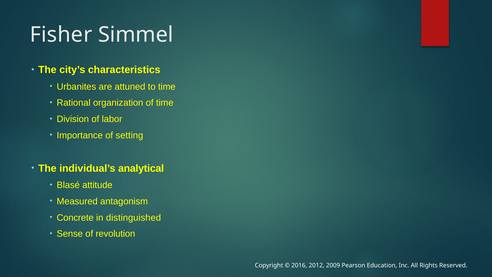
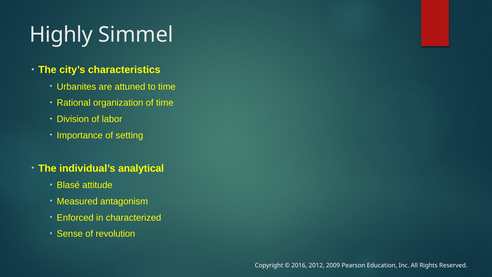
Fisher: Fisher -> Highly (61, 35)
Concrete: Concrete -> Enforced (75, 217)
distinguished: distinguished -> characterized (134, 217)
